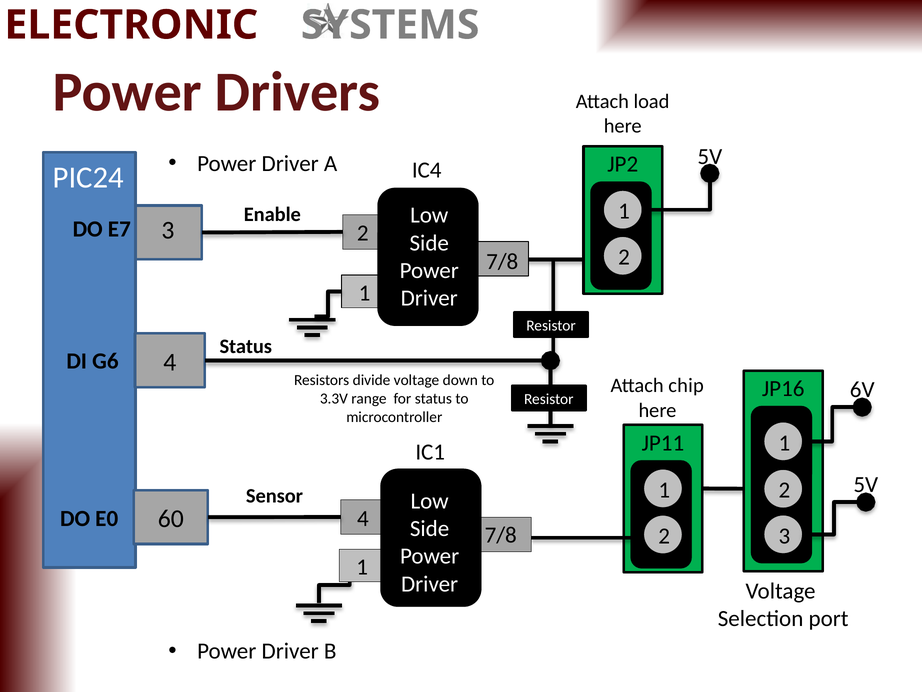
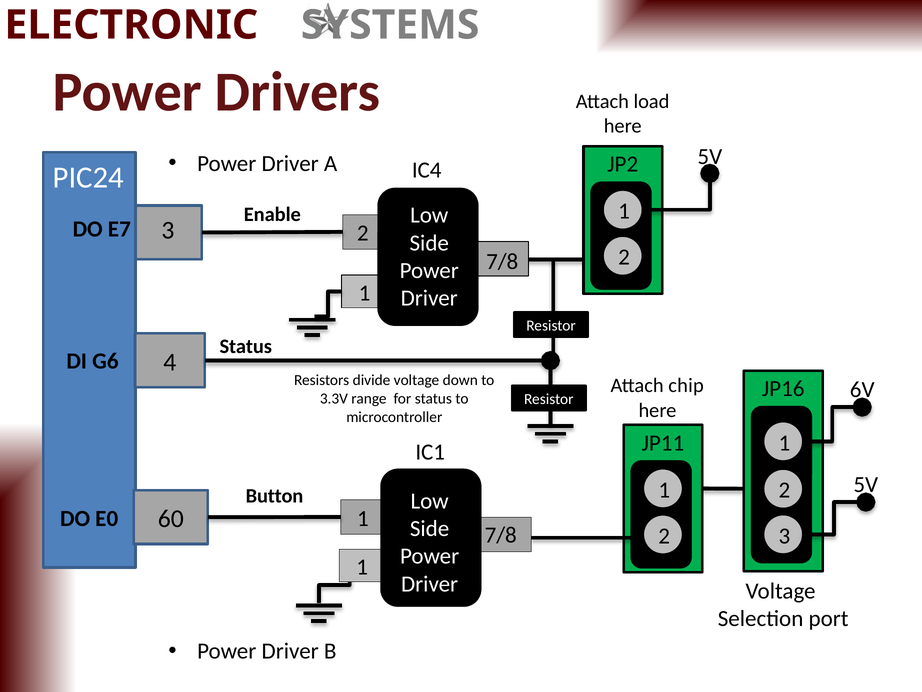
Sensor: Sensor -> Button (275, 496)
60 4: 4 -> 1 (363, 518)
